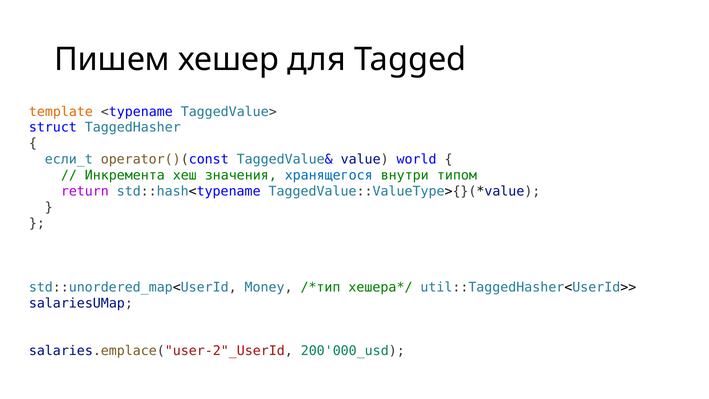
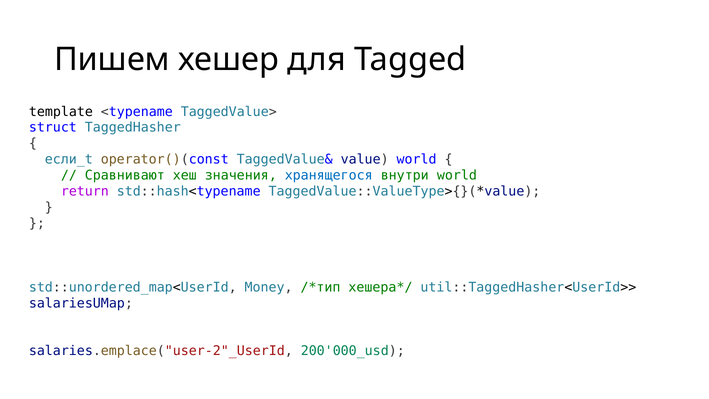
template colour: orange -> black (61, 112)
Инкремента: Инкремента -> Cравнивают (125, 175)
внутри типом: типом -> world (457, 175)
